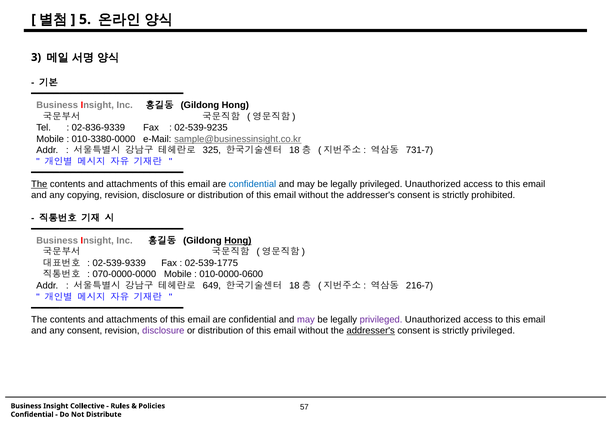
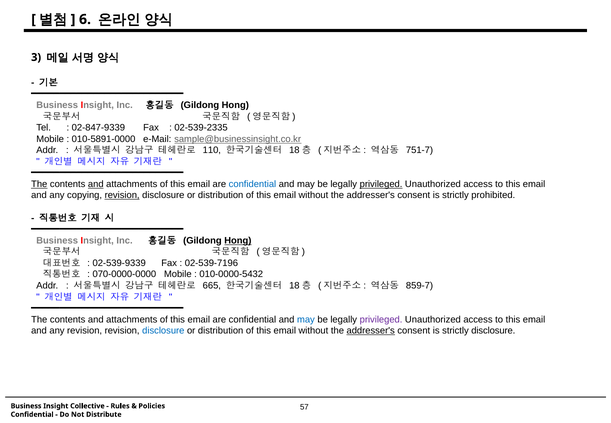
5: 5 -> 6 (85, 19)
02-836-9339: 02-836-9339 -> 02-847-9339 (98, 128)
02-539-9235: 02-539-9235 -> 02-539-2335 (201, 128)
010-3380-0000: 010-3380-0000 -> 010-5891-0000 (104, 139)
325: 325 -> 110 (212, 150)
731-7: 731-7 -> 751-7 (420, 150)
and underline: none -> present (96, 184)
privileged underline: none -> present (381, 184)
revision underline: none -> present (122, 195)
02-539-1775: 02-539-1775 -> 02-539-7196 (211, 263)
010-0000-0600: 010-0000-0600 -> 010-0000-5432 (231, 274)
649: 649 -> 665 (212, 286)
216-7: 216-7 -> 859-7 (420, 286)
may colour: purple -> blue (306, 319)
any consent: consent -> revision (85, 331)
disclosure colour: purple -> blue (163, 331)
strictly privileged: privileged -> disclosure (493, 331)
